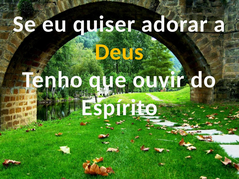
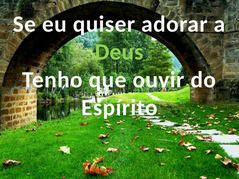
Deus colour: yellow -> light green (119, 52)
